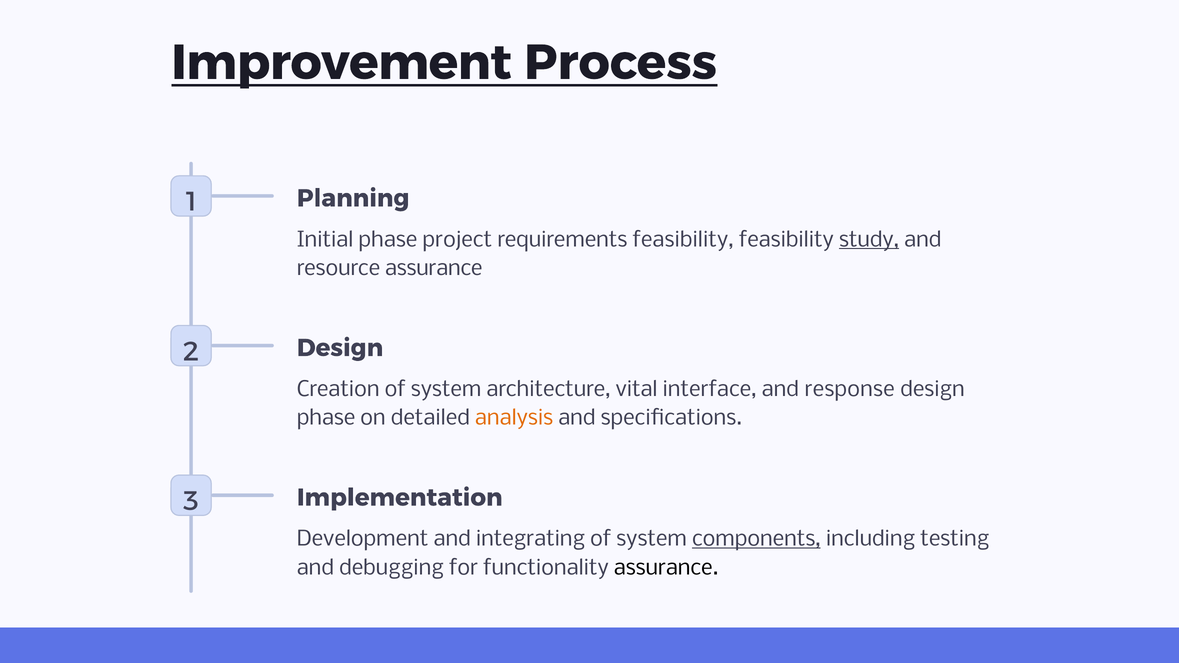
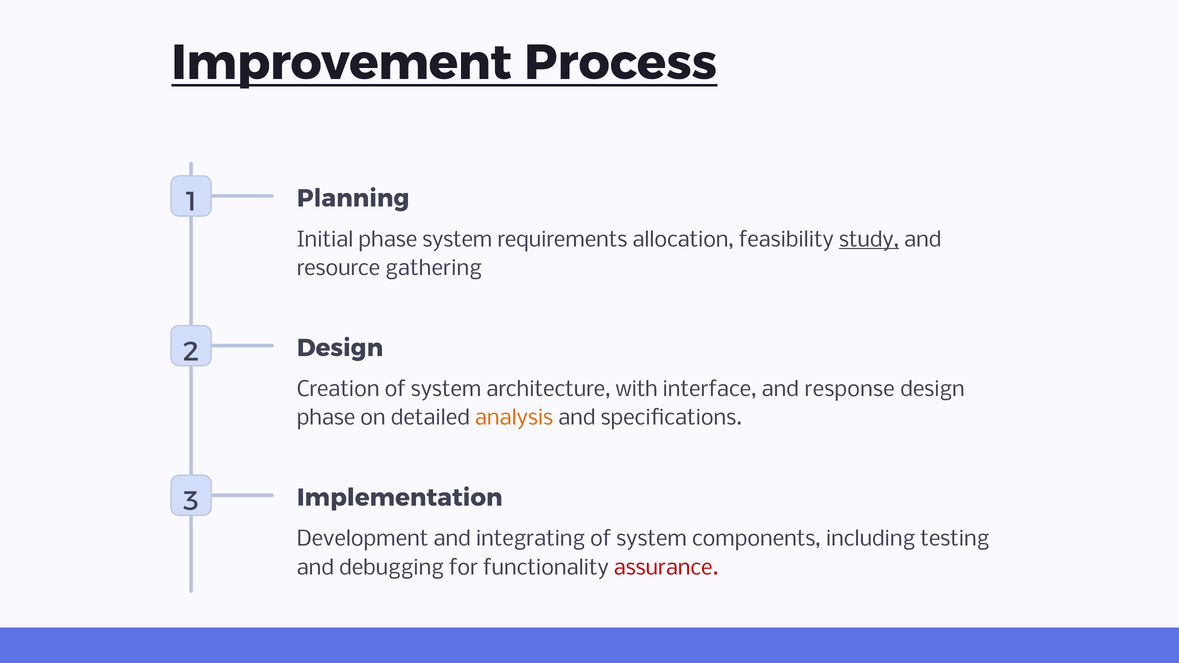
phase project: project -> system (457, 240)
requirements feasibility: feasibility -> allocation (683, 240)
resource assurance: assurance -> gathering (434, 268)
vital: vital -> with (637, 390)
components underline: present -> none (756, 539)
assurance colour: black -> red (666, 568)
